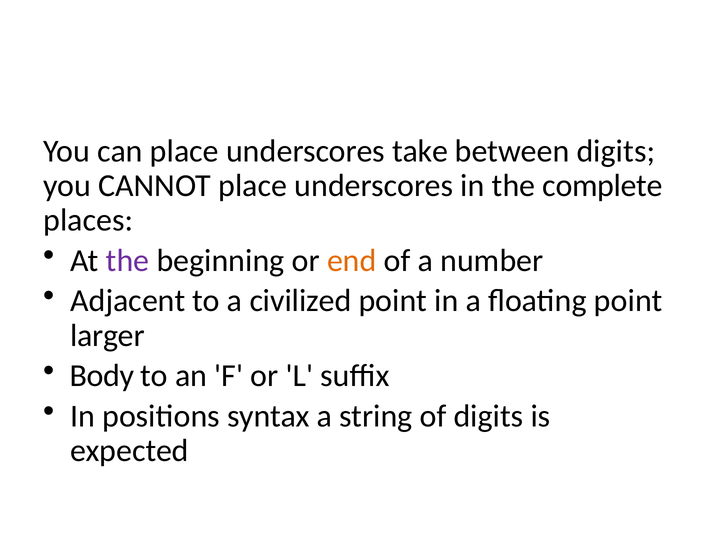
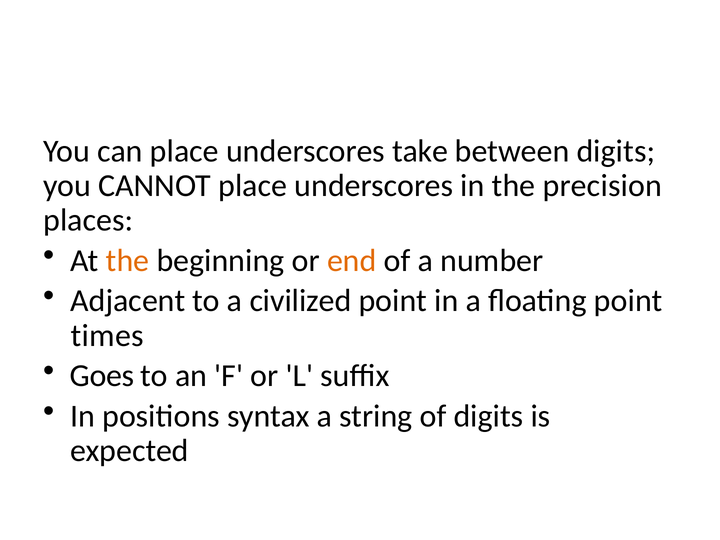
complete: complete -> precision (602, 186)
the colour: purple -> orange (128, 261)
larger: larger -> times (107, 335)
Body: Body -> Goes (102, 376)
